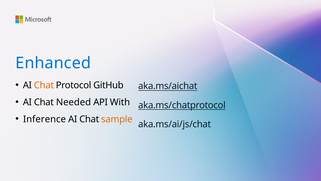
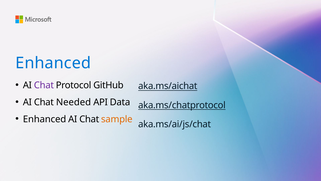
Chat colour: orange -> purple (44, 85)
With: With -> Data (120, 102)
Inference: Inference -> Enhanced (45, 119)
